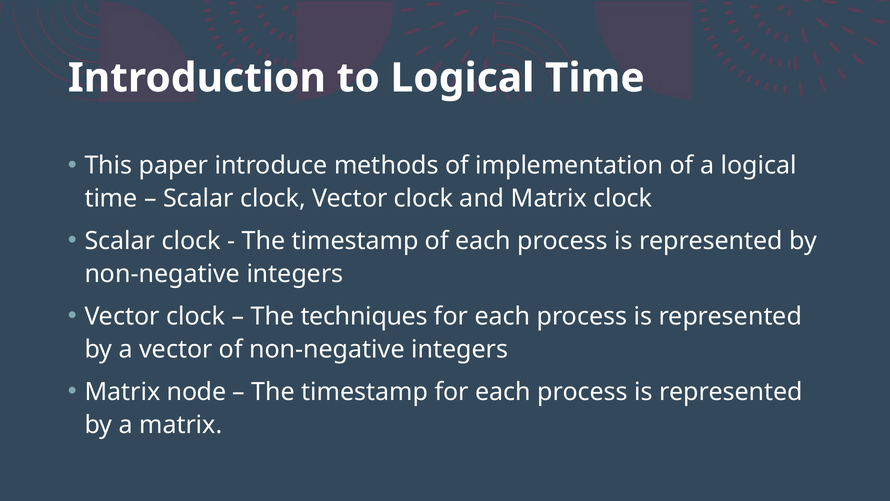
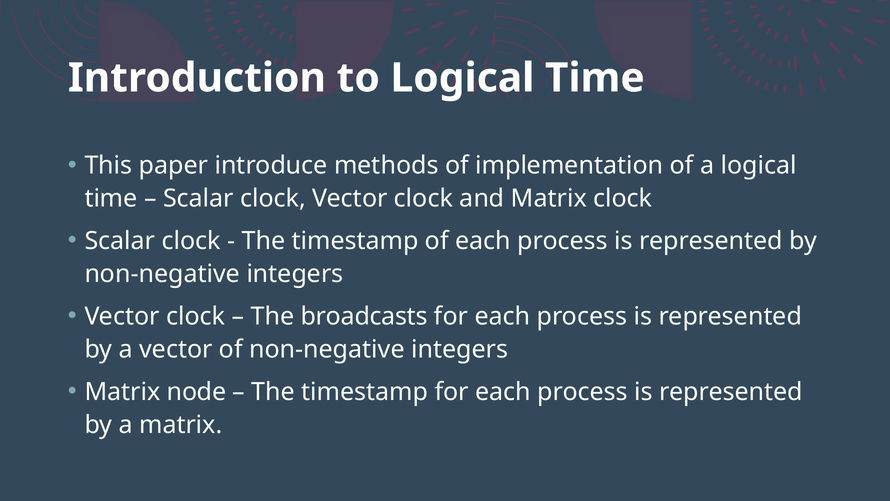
techniques: techniques -> broadcasts (364, 316)
